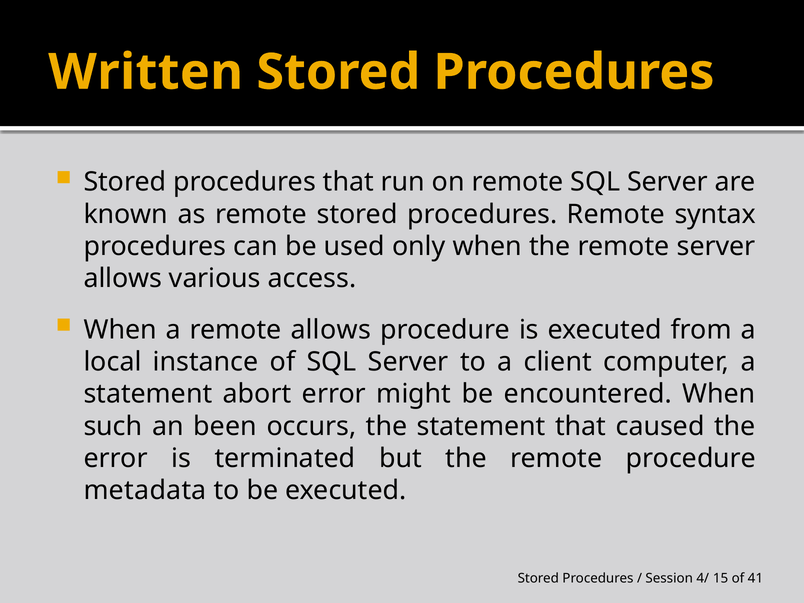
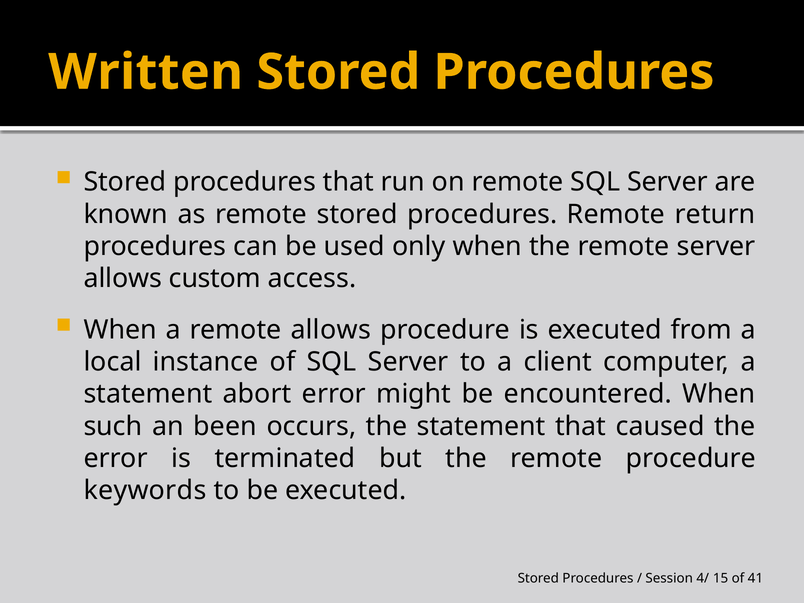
syntax: syntax -> return (715, 214)
various: various -> custom (215, 279)
metadata: metadata -> keywords (145, 491)
